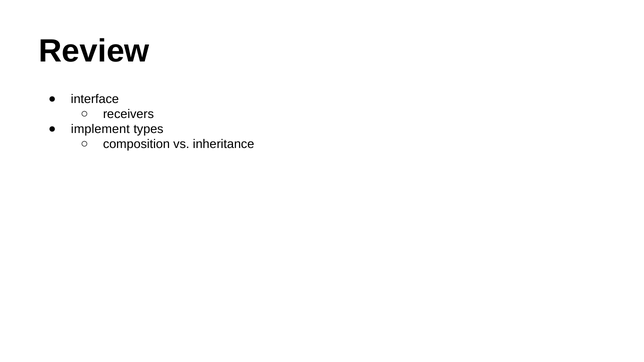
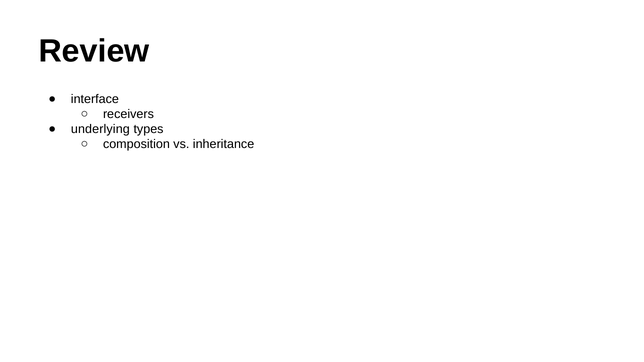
implement: implement -> underlying (100, 129)
